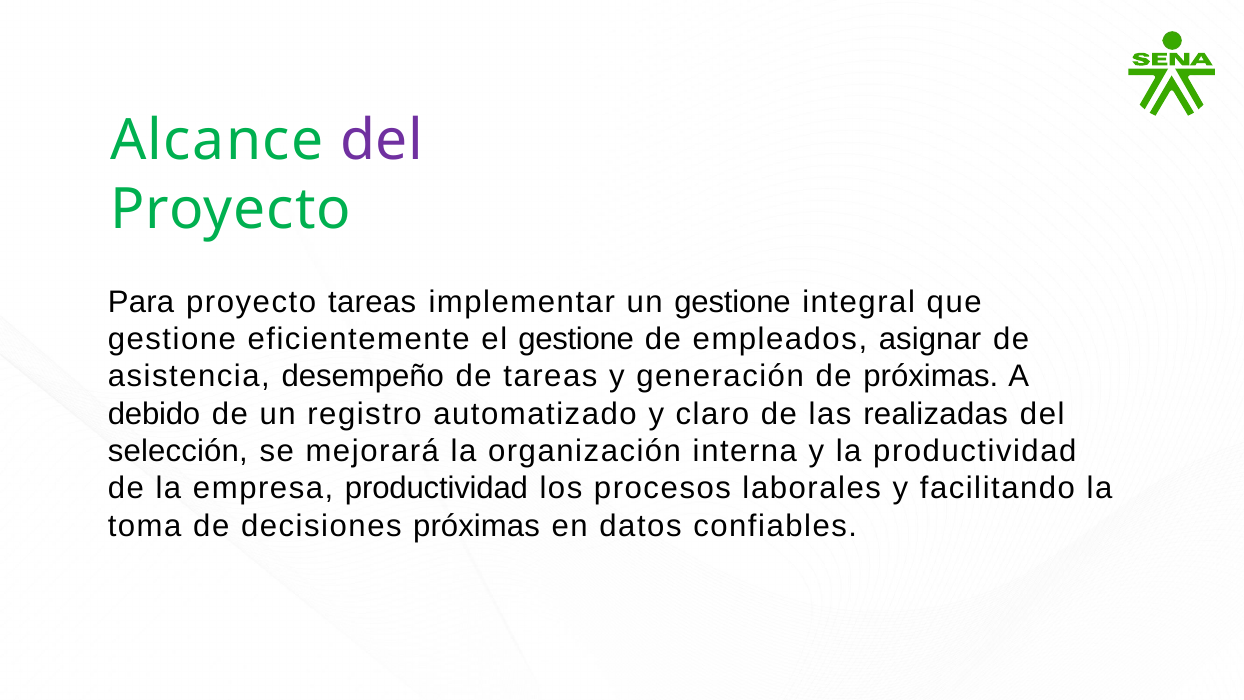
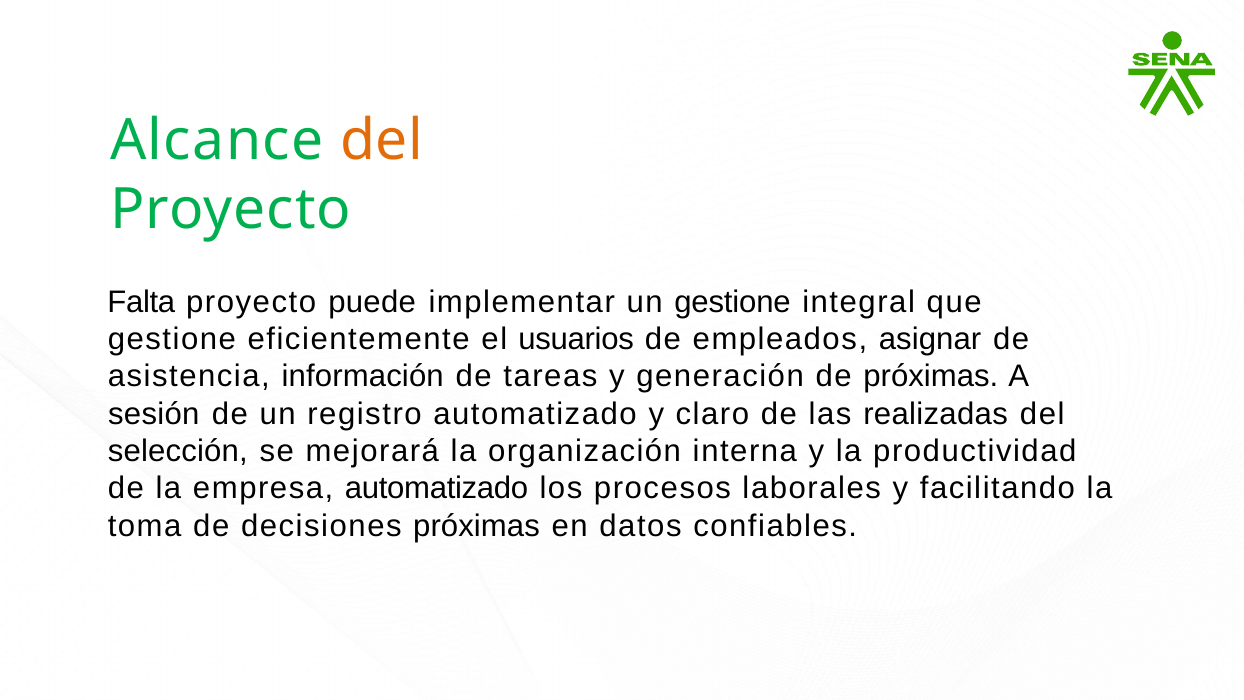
del colour: purple -> orange (382, 141)
Para: Para -> Falta (141, 302)
proyecto tareas: tareas -> puede (372, 302)
el gestione: gestione -> usuarios (576, 339)
desempeño: desempeño -> información (363, 377)
debido: debido -> sesión (154, 414)
empresa productividad: productividad -> automatizado (437, 488)
